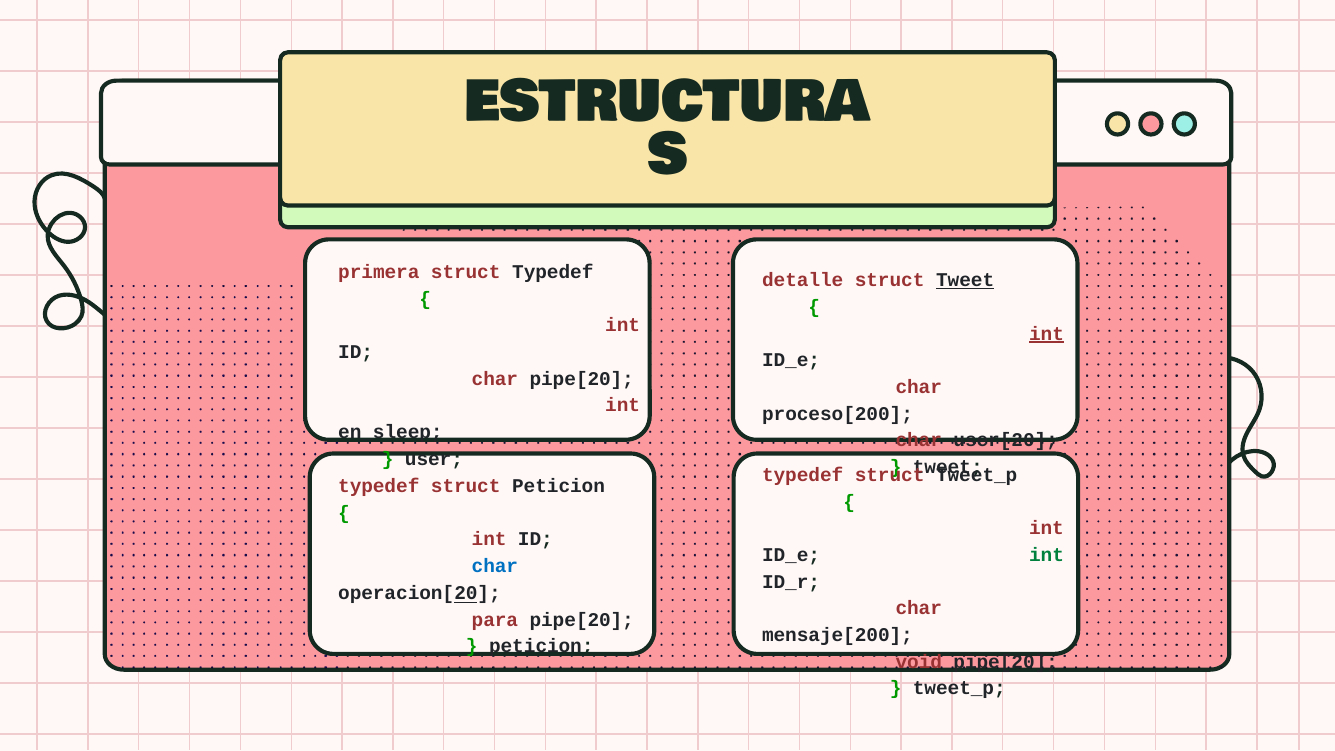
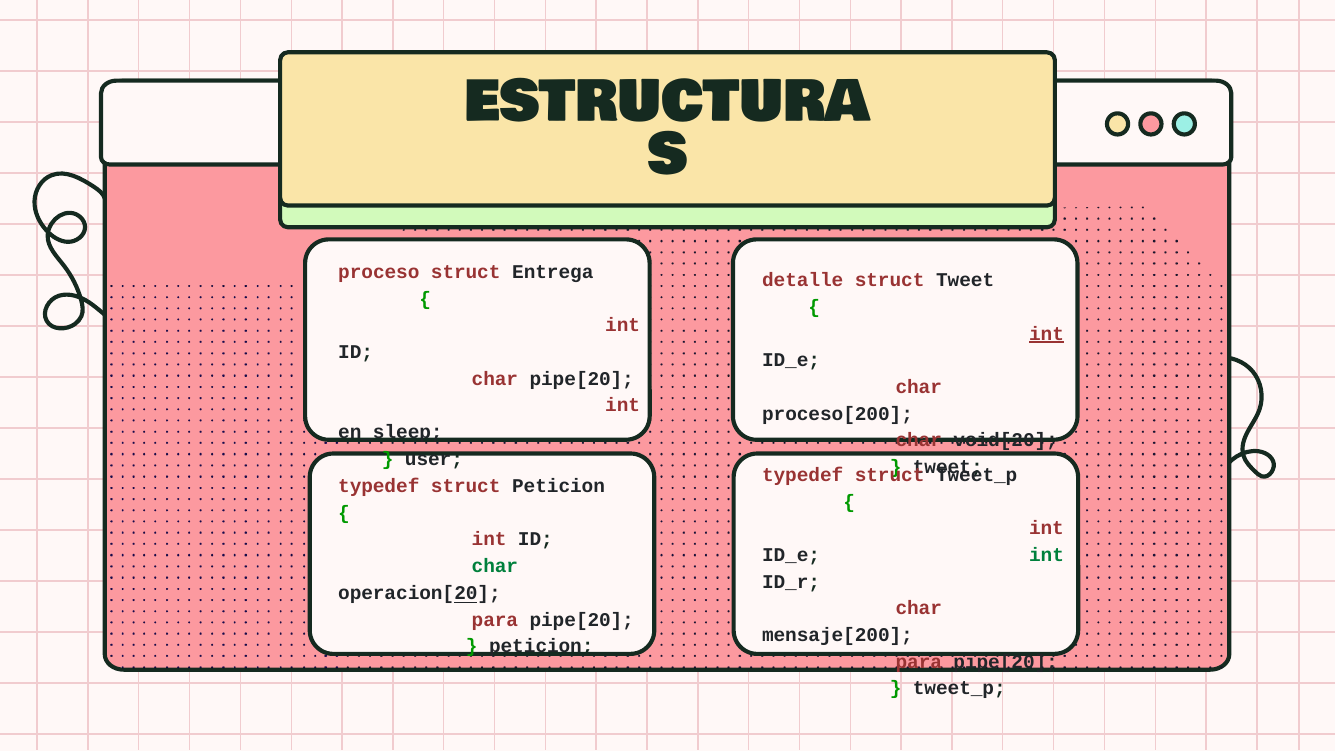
primera: primera -> proceso (379, 272)
struct Typedef: Typedef -> Entrega (553, 272)
Tweet underline: present -> none (965, 280)
user[20: user[20 -> void[20 (1006, 440)
char colour: blue -> green (495, 566)
void: void -> para (919, 662)
